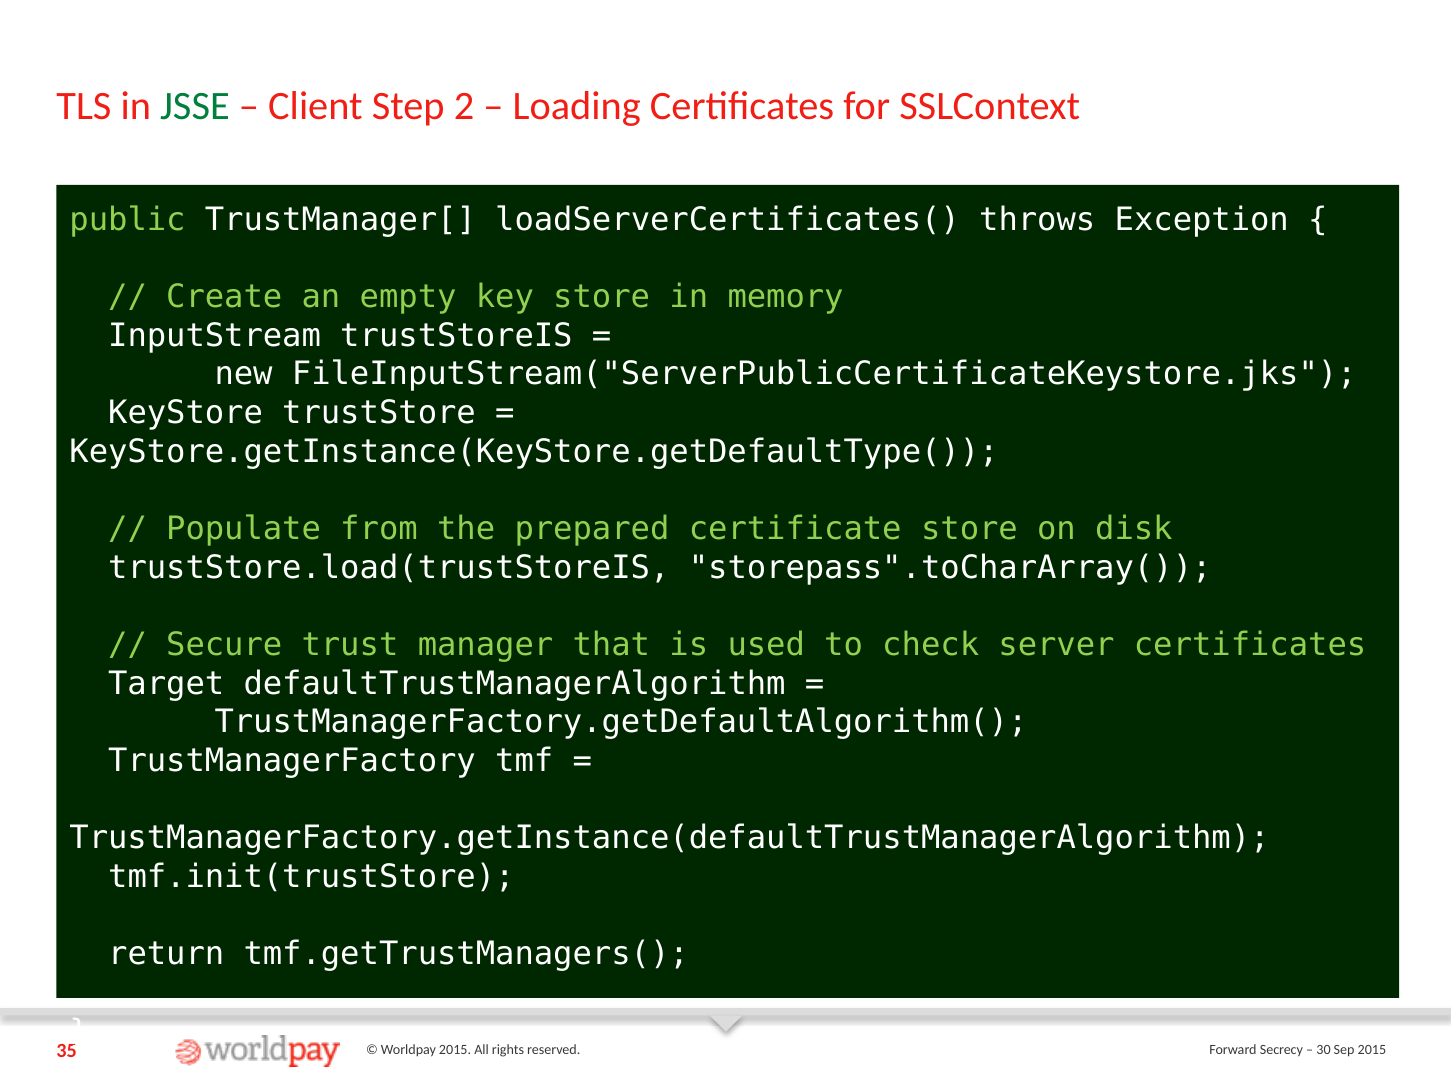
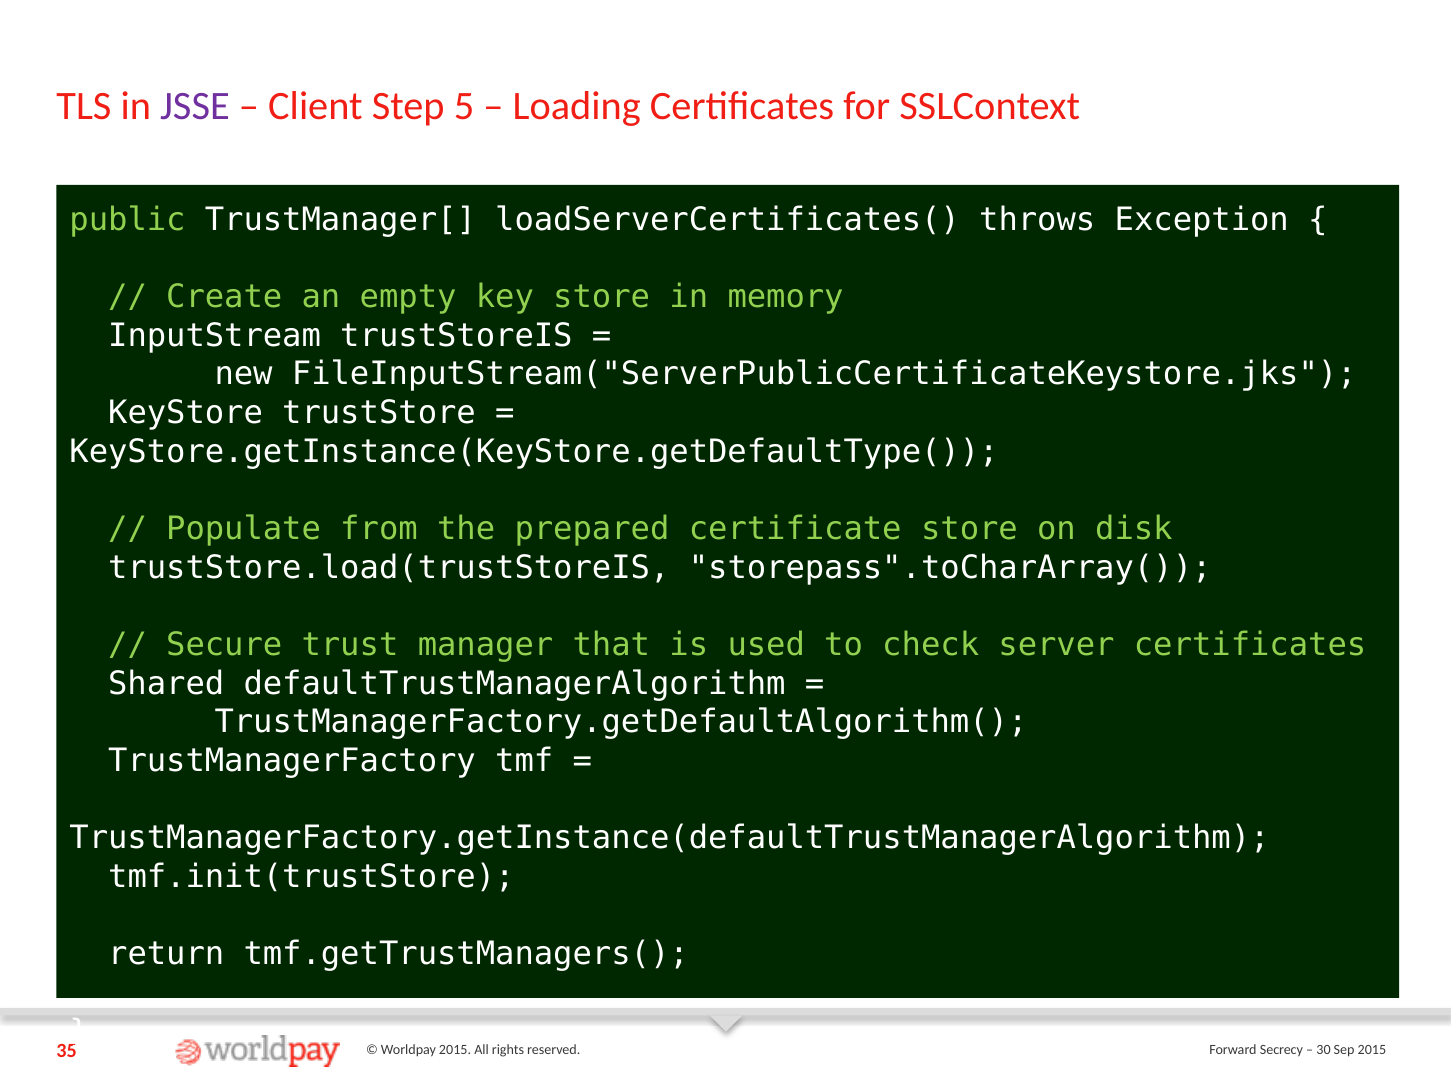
JSSE colour: green -> purple (195, 106)
2: 2 -> 5 (464, 106)
Target: Target -> Shared (166, 684)
